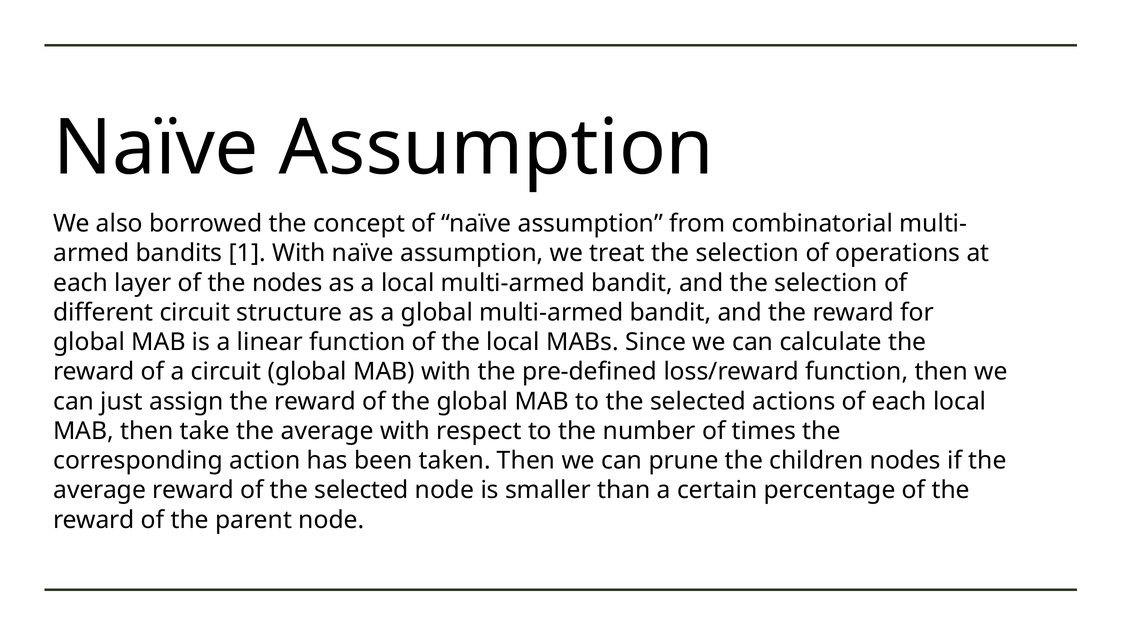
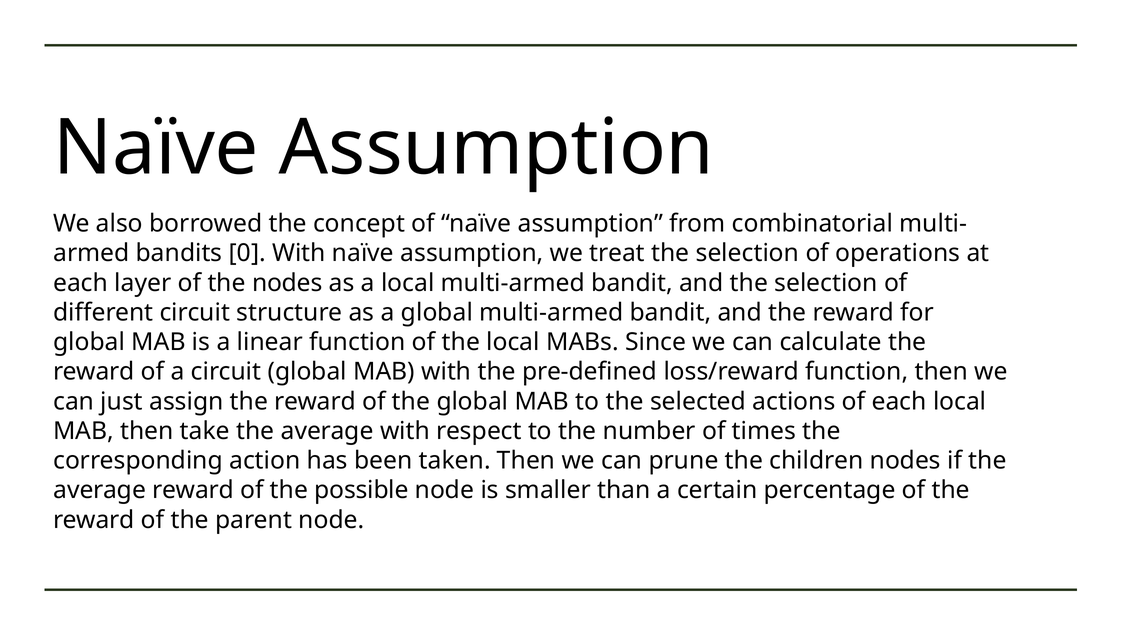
1: 1 -> 0 (247, 253)
of the selected: selected -> possible (362, 490)
